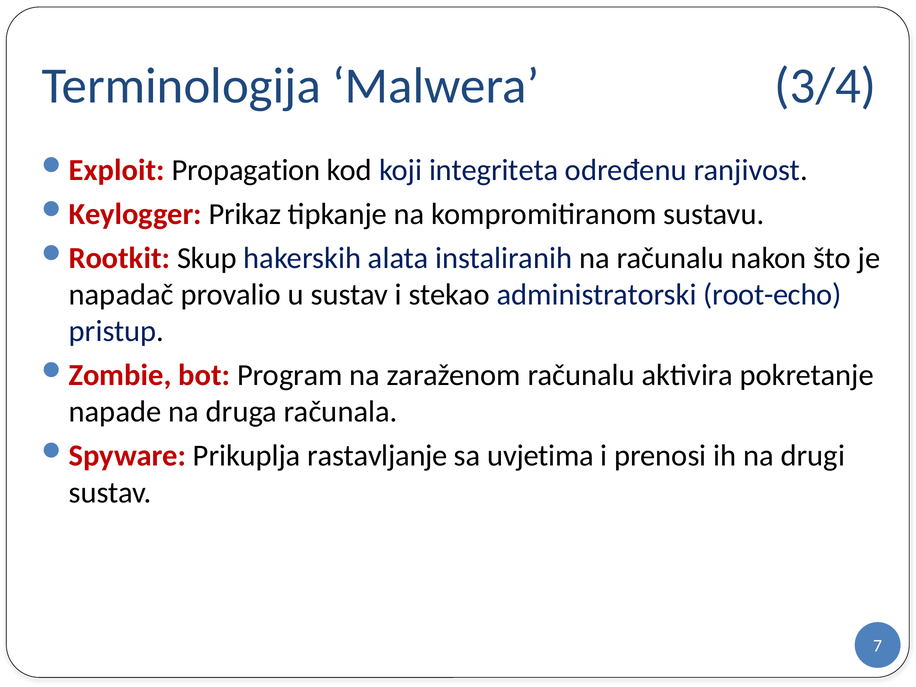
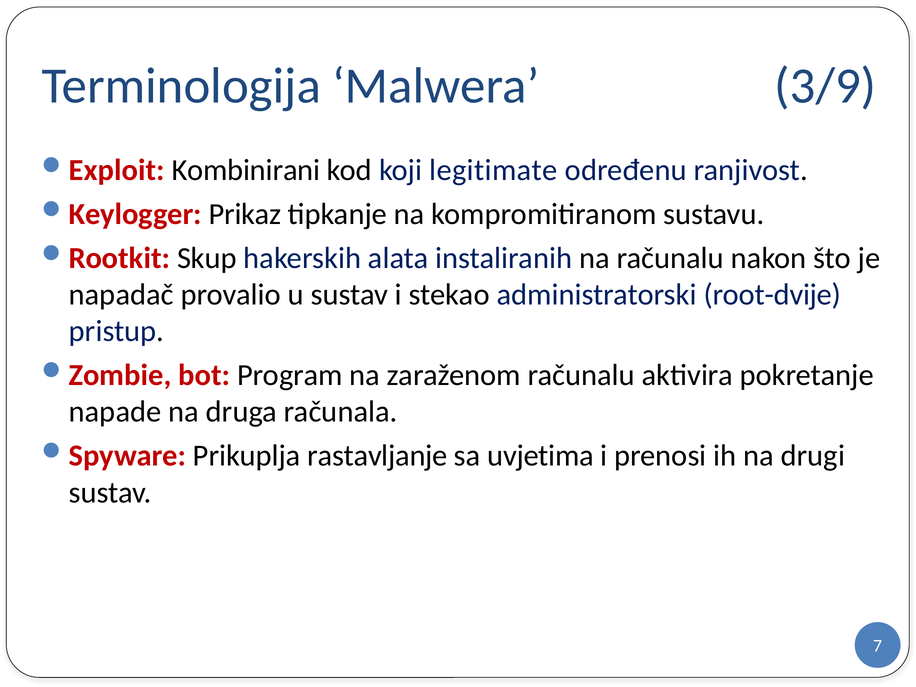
3/4: 3/4 -> 3/9 (825, 86)
Propagation: Propagation -> Kombinirani (246, 170)
integriteta: integriteta -> legitimate (493, 170)
root-echo: root-echo -> root-dvije (772, 295)
